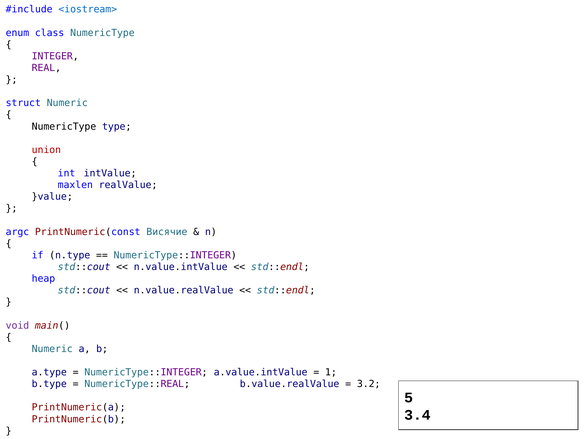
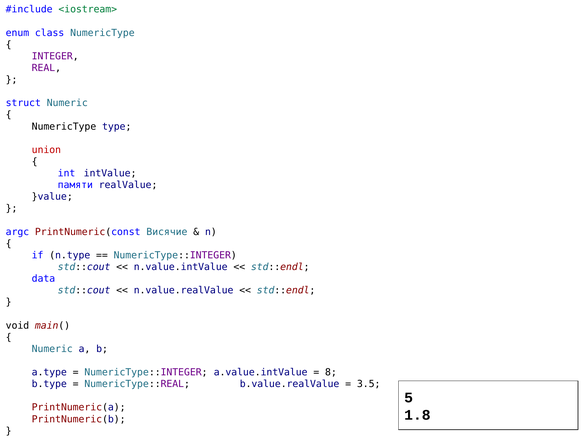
<iostream> colour: blue -> green (88, 9)
maxlen: maxlen -> памяти (75, 185)
heap: heap -> data (43, 278)
void colour: purple -> black (17, 325)
1: 1 -> 8 (331, 372)
3.2: 3.2 -> 3.5 (369, 384)
3.4: 3.4 -> 1.8 (417, 415)
